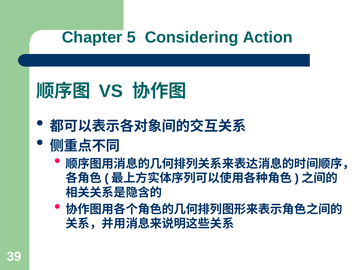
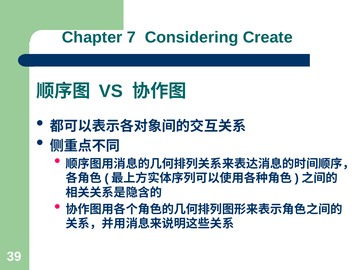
5: 5 -> 7 (131, 38)
Action: Action -> Create (268, 38)
